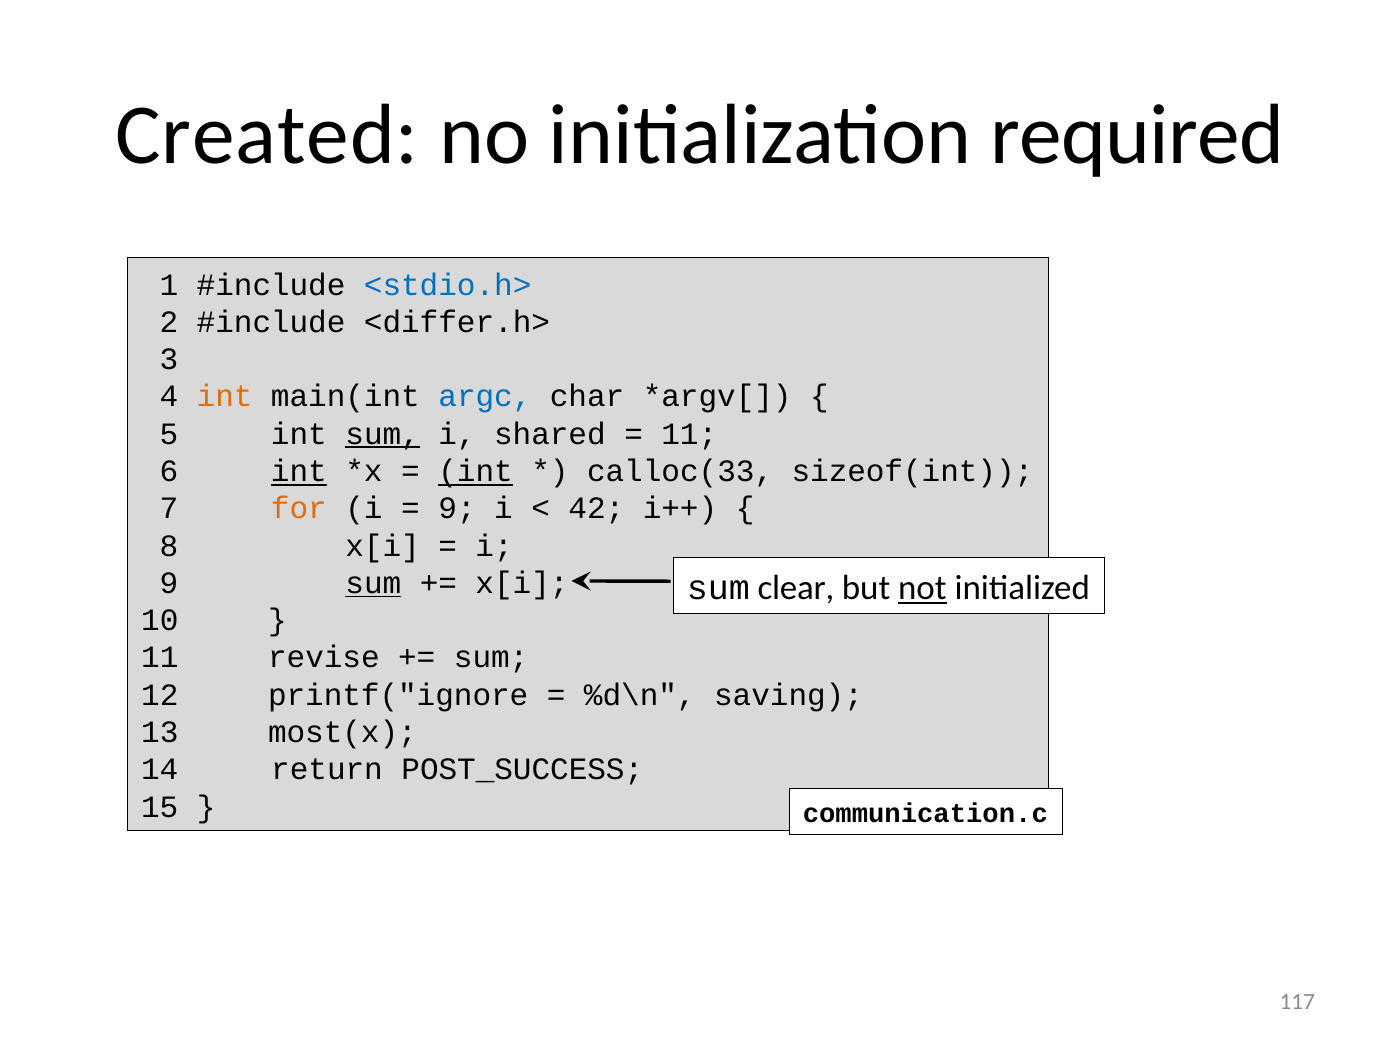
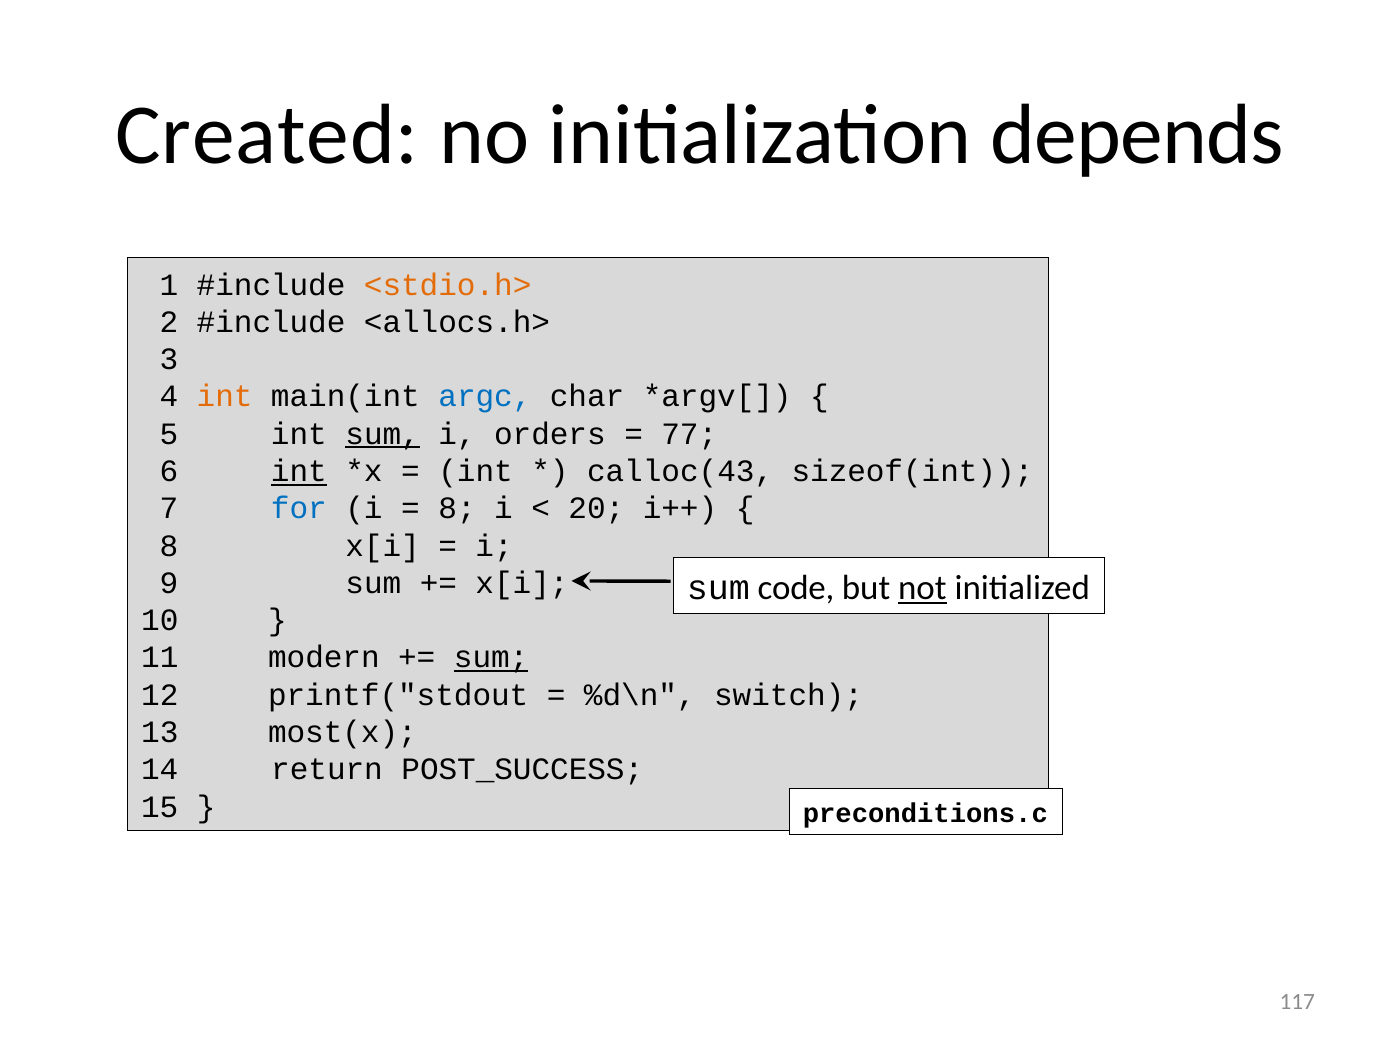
required: required -> depends (1137, 135)
<stdio.h> colour: blue -> orange (448, 285)
<differ.h>: <differ.h> -> <allocs.h> (457, 322)
shared: shared -> orders (550, 434)
11: 11 -> 77 (689, 434)
int underline: present -> none (476, 471)
calloc(33: calloc(33 -> calloc(43 (680, 471)
for colour: orange -> blue (299, 509)
9: 9 -> 8 (457, 509)
42: 42 -> 20 (596, 509)
sum underline: present -> none (373, 583)
clear: clear -> code (796, 588)
revise: revise -> modern (324, 658)
sum underline: none -> present (491, 658)
printf("ignore: printf("ignore -> printf("stdout (398, 695)
saving: saving -> switch (789, 695)
communication.c: communication.c -> preconditions.c (925, 814)
